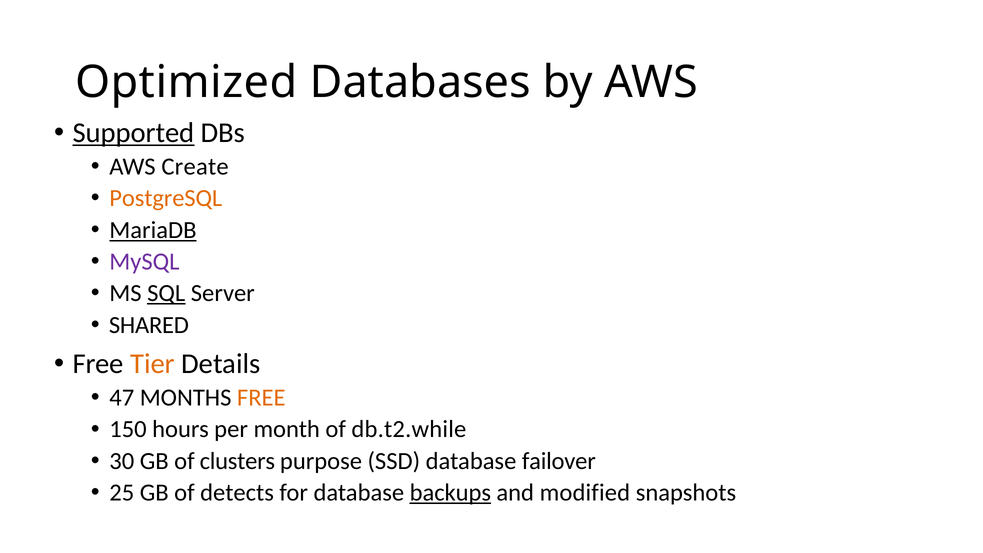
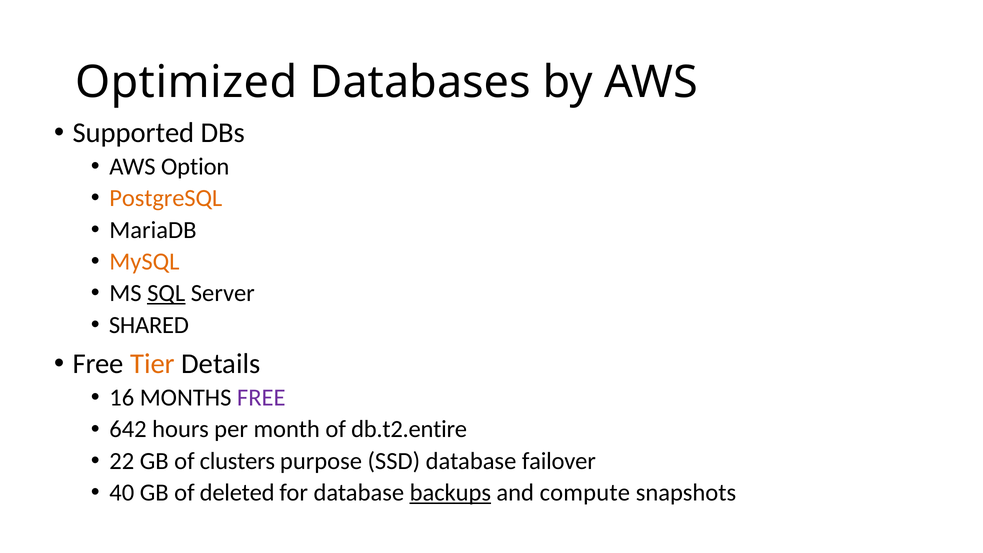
Supported underline: present -> none (133, 133)
Create: Create -> Option (195, 167)
MariaDB underline: present -> none (153, 230)
MySQL colour: purple -> orange (144, 262)
47: 47 -> 16 (122, 398)
FREE colour: orange -> purple (261, 398)
150: 150 -> 642 (128, 429)
db.t2.while: db.t2.while -> db.t2.entire (409, 429)
30: 30 -> 22 (122, 461)
25: 25 -> 40 (122, 493)
detects: detects -> deleted (237, 493)
modified: modified -> compute (585, 493)
